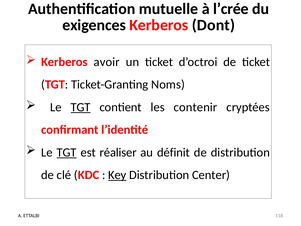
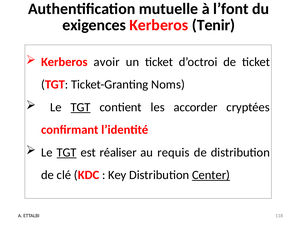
l’crée: l’crée -> l’font (231, 9)
Dont: Dont -> Tenir (214, 25)
contenir: contenir -> accorder (196, 107)
définit: définit -> requis (173, 152)
Key underline: present -> none (117, 175)
Center underline: none -> present (211, 175)
